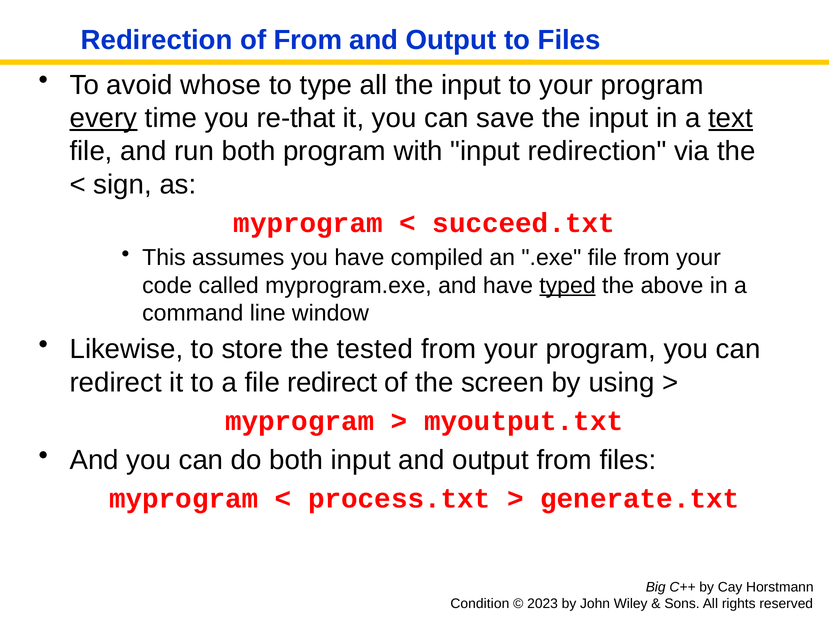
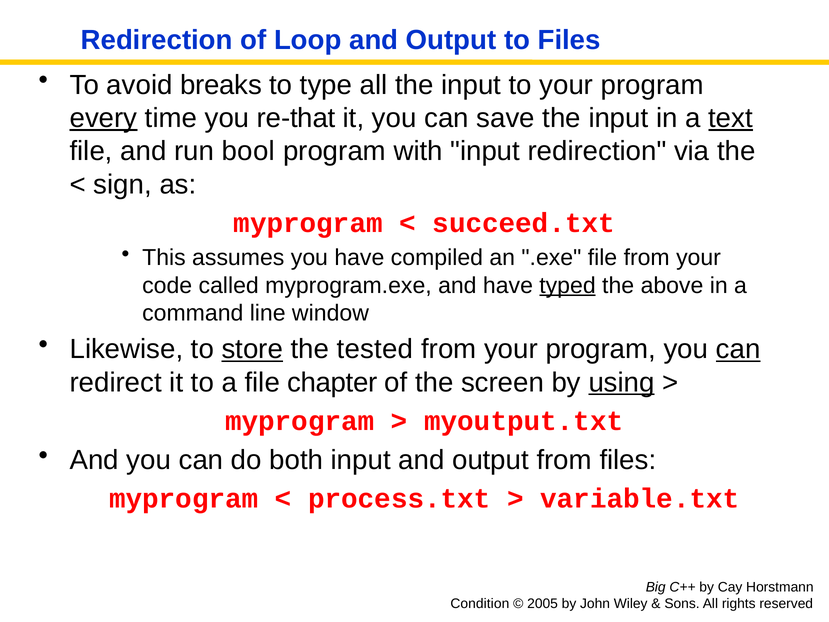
of From: From -> Loop (308, 40)
whose: whose -> breaks (221, 85)
run both: both -> bool (248, 151)
store underline: none -> present (252, 349)
can underline: none -> present (738, 349)
file redirect: redirect -> chapter (332, 382)
using underline: none -> present (622, 382)
generate.txt: generate.txt -> variable.txt (640, 498)
2023: 2023 -> 2005 (543, 603)
